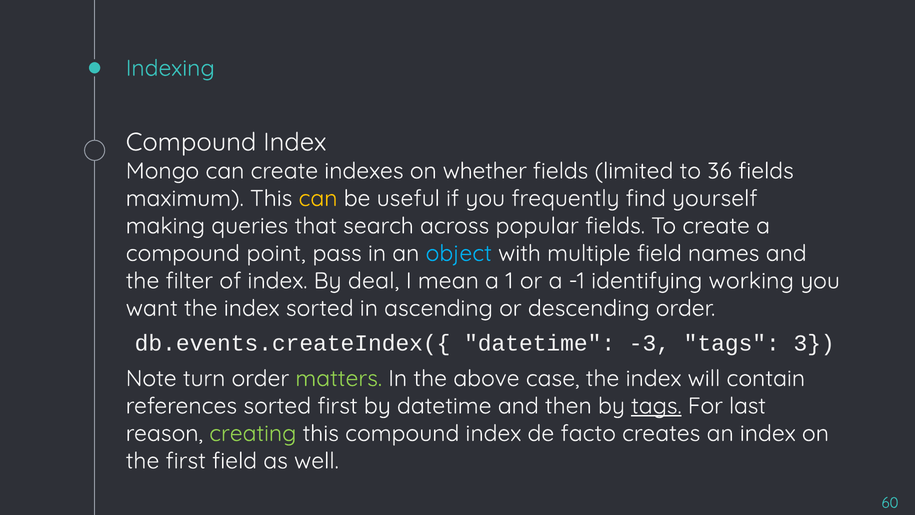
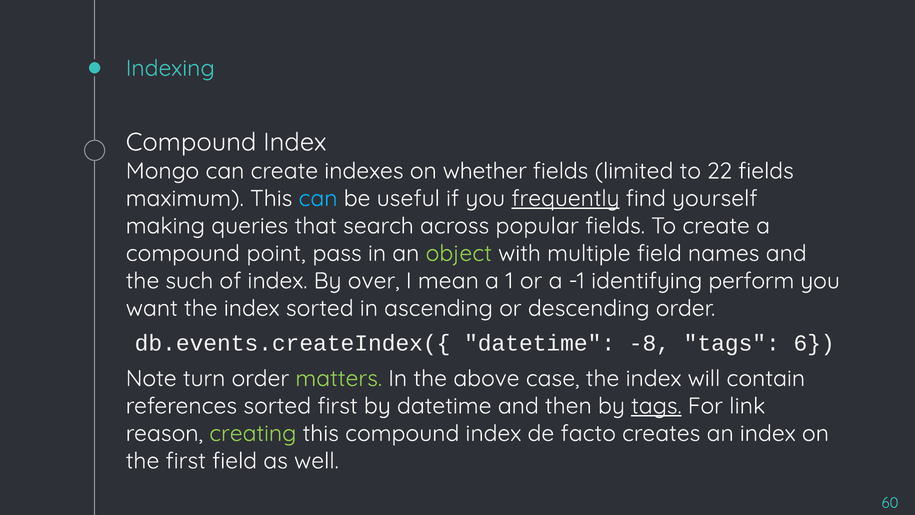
36: 36 -> 22 (720, 171)
can colour: yellow -> light blue (318, 198)
frequently underline: none -> present (565, 198)
object colour: light blue -> light green (459, 253)
filter: filter -> such (189, 281)
deal: deal -> over (374, 281)
working: working -> perform (751, 281)
-3: -3 -> -8 (649, 343)
3: 3 -> 6 (814, 343)
last: last -> link (747, 406)
